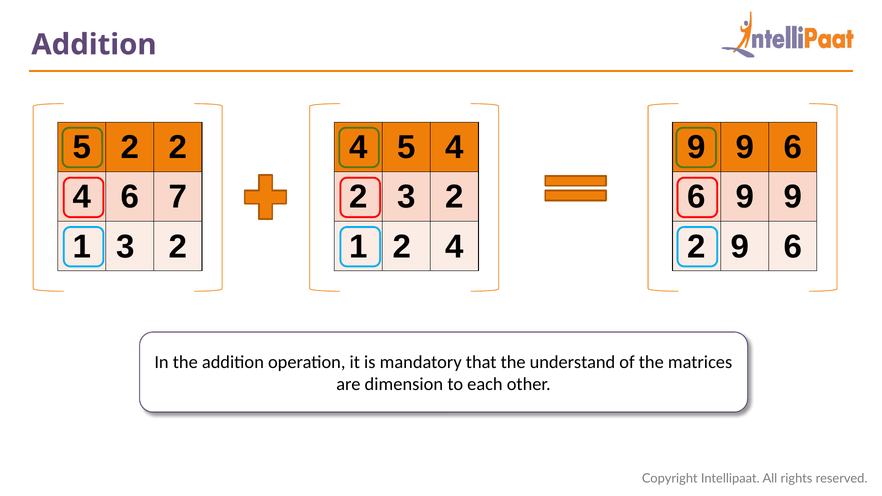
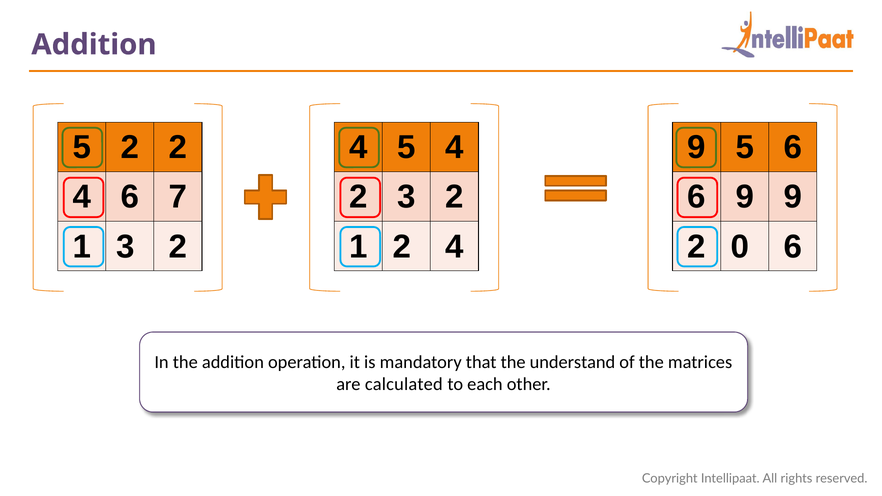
9: 9 -> 5 (745, 147)
2 9: 9 -> 0 (740, 247)
dimension: dimension -> calculated (404, 384)
